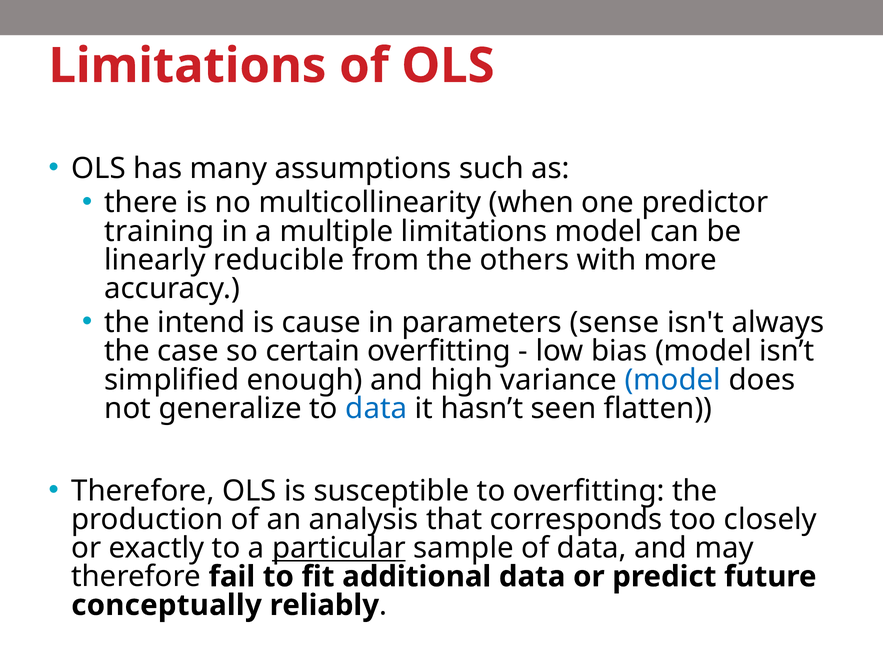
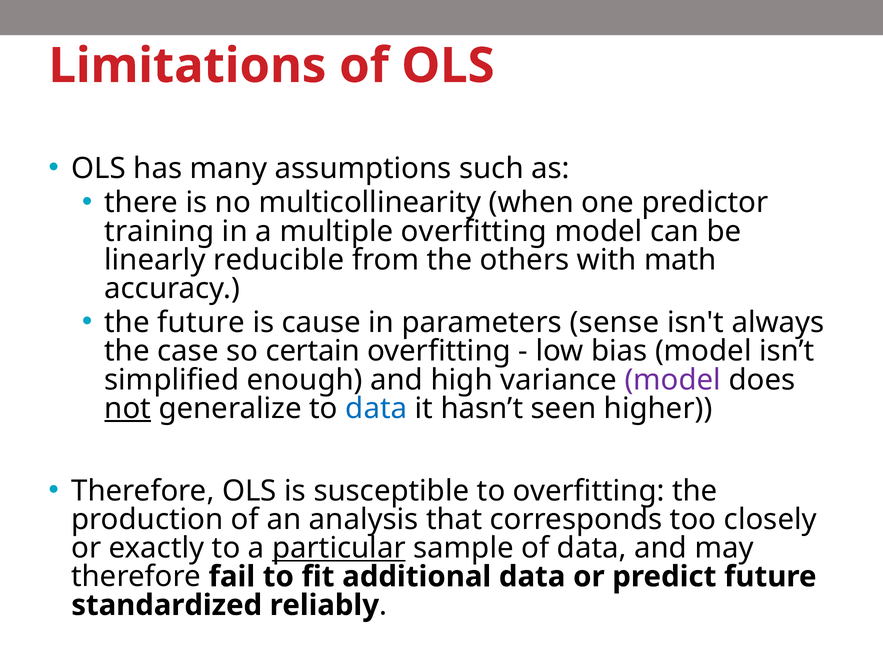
multiple limitations: limitations -> overfitting (474, 231)
more: more -> math (680, 260)
the intend: intend -> future (201, 323)
model colour: blue -> purple (673, 380)
not underline: none -> present (128, 409)
flatten: flatten -> higher (658, 409)
conceptually: conceptually -> standardized (167, 605)
